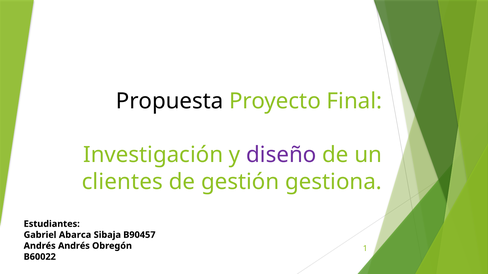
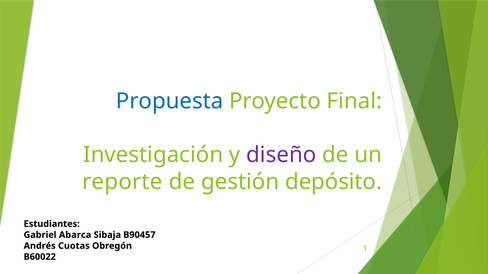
Propuesta colour: black -> blue (170, 101)
clientes: clientes -> reporte (122, 182)
gestiona: gestiona -> depósito (334, 182)
Andrés Andrés: Andrés -> Cuotas (74, 246)
